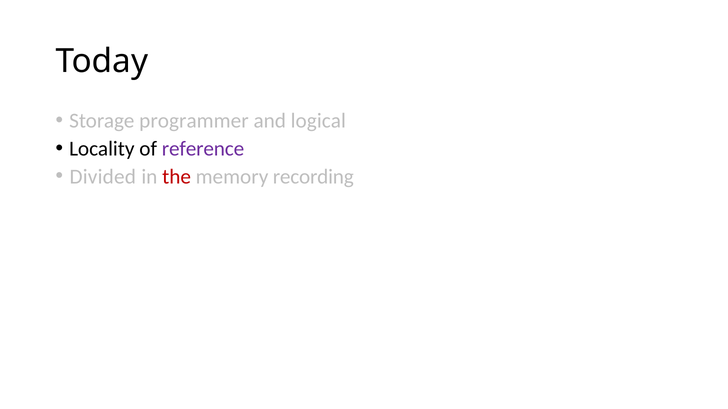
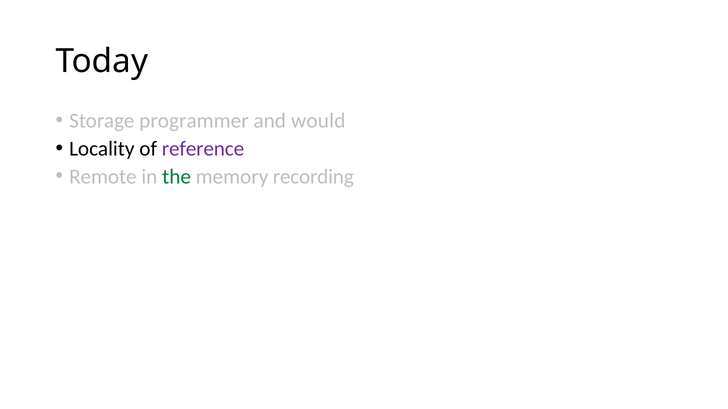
logical: logical -> would (318, 121)
Divided: Divided -> Remote (103, 177)
the colour: red -> green (177, 177)
